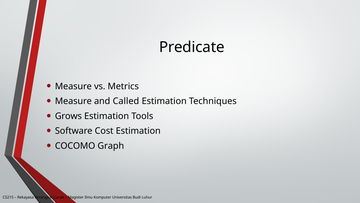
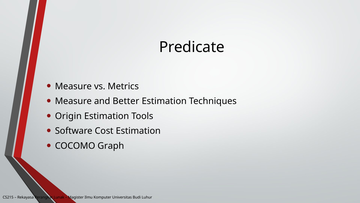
Called: Called -> Better (126, 101)
Grows: Grows -> Origin (68, 116)
